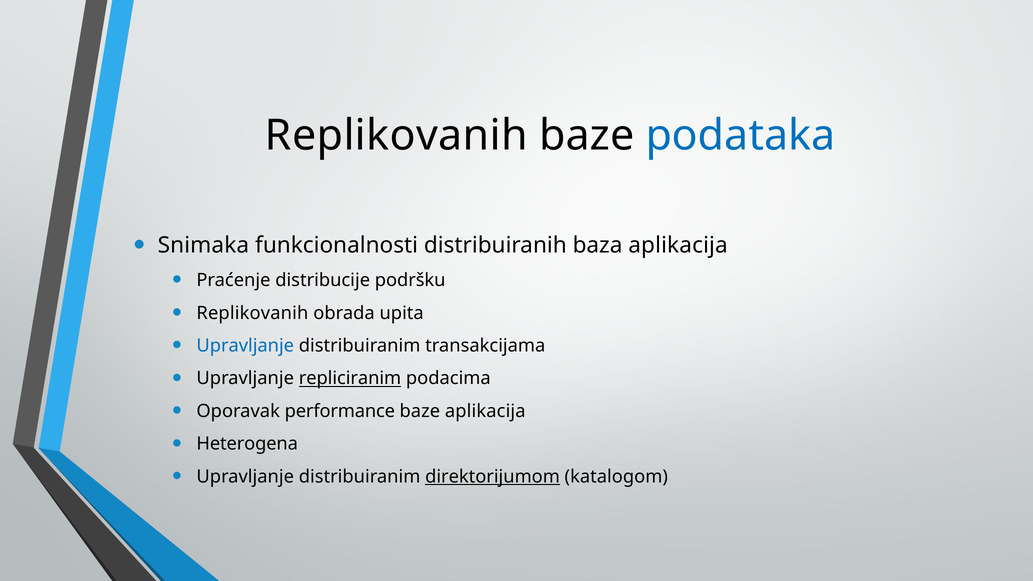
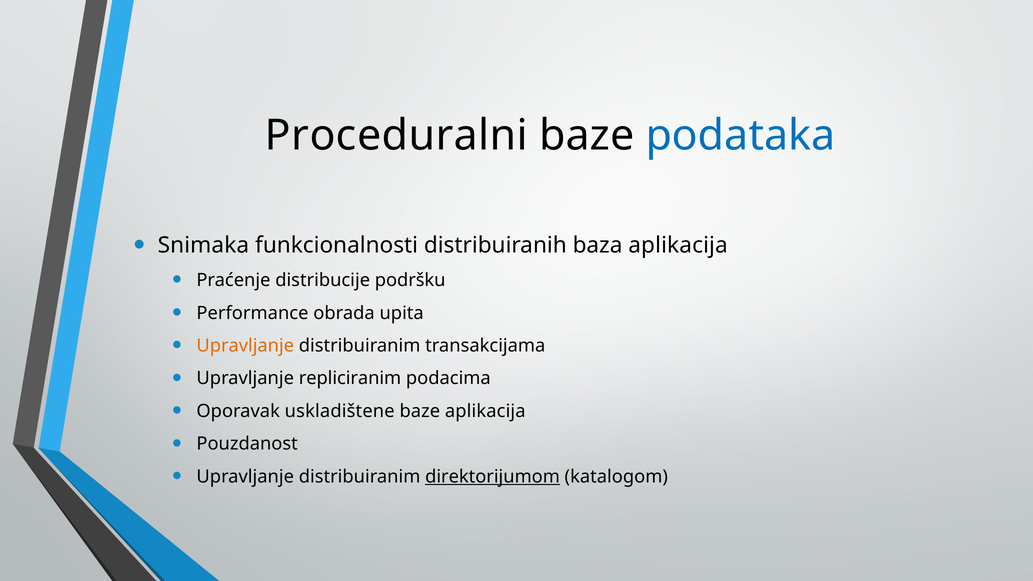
Replikovanih: Replikovanih -> Proceduralni (396, 135)
Replikovanih: Replikovanih -> Performance (252, 313)
Upravljanje colour: blue -> orange (245, 346)
repliciranim underline: present -> none (350, 378)
performance: performance -> uskladištene (340, 411)
Heterogena: Heterogena -> Pouzdanost (247, 444)
